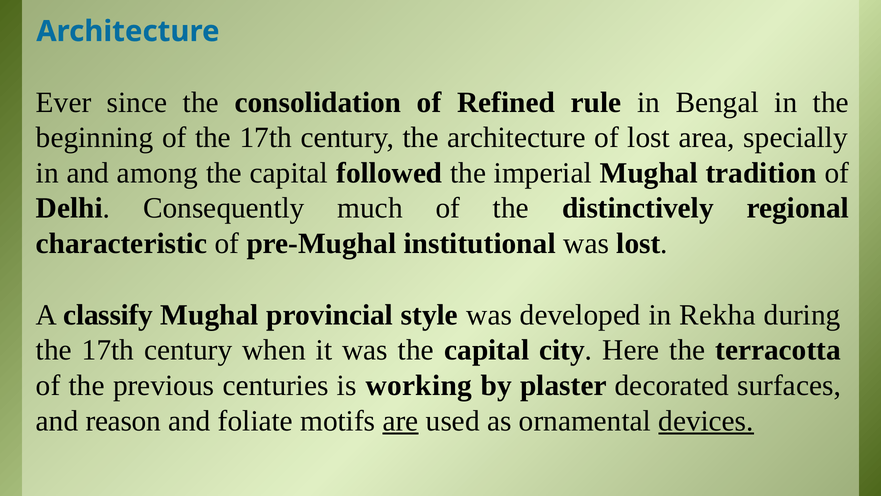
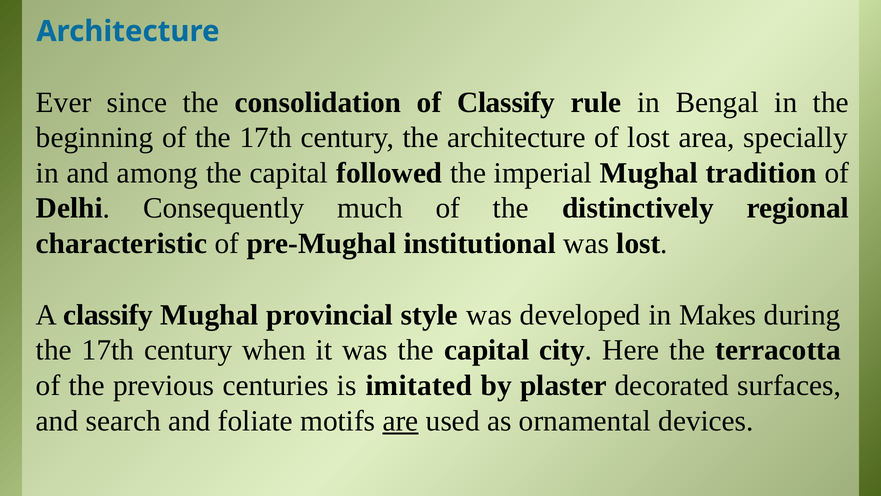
of Refined: Refined -> Classify (506, 102)
Rekha: Rekha -> Makes (718, 315)
working: working -> imitated (419, 385)
reason: reason -> search (123, 421)
devices underline: present -> none (706, 421)
